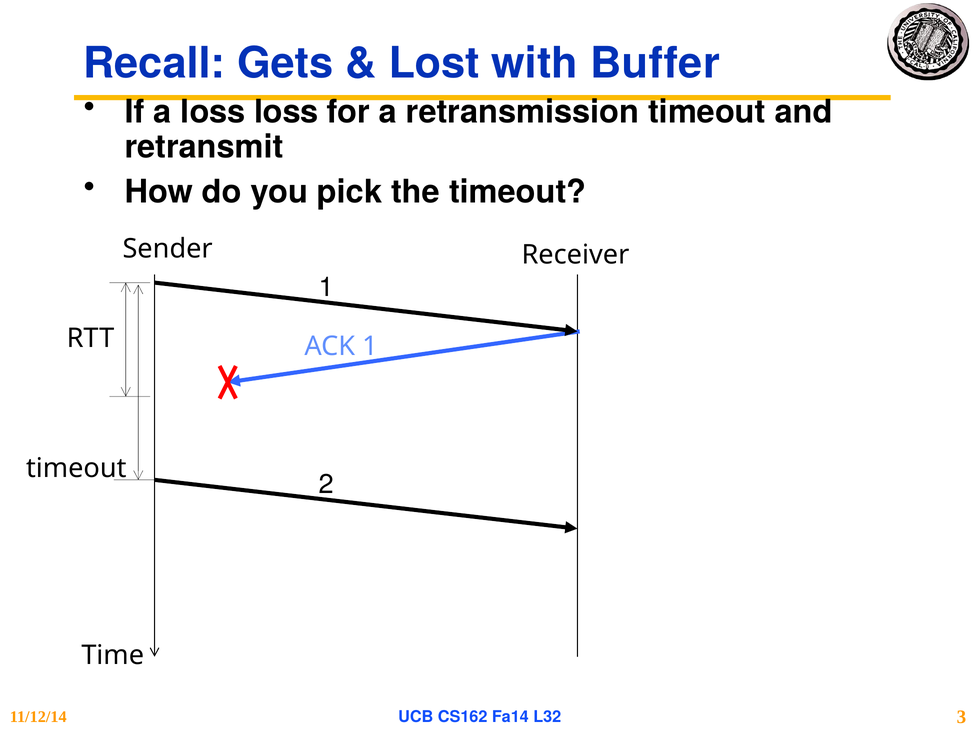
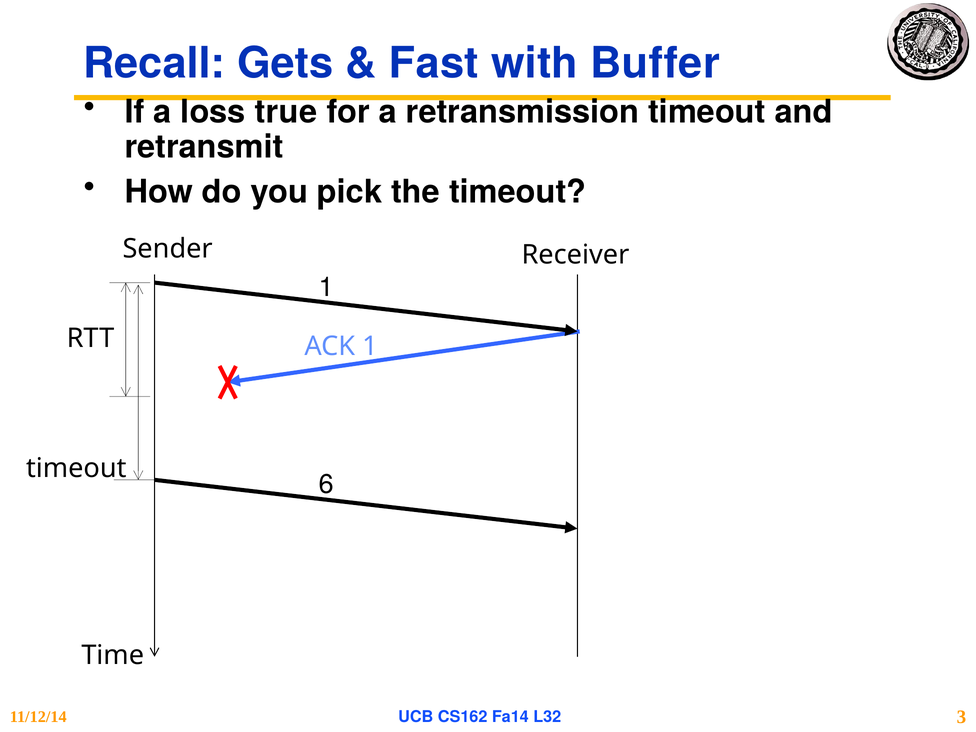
Lost: Lost -> Fast (434, 63)
loss loss: loss -> true (286, 112)
2: 2 -> 6 (327, 485)
